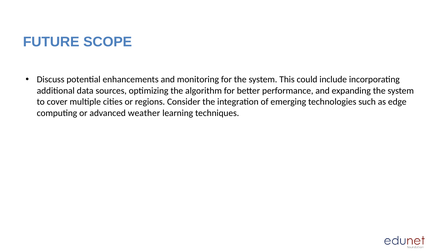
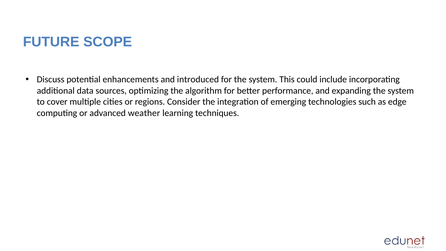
monitoring: monitoring -> introduced (198, 79)
